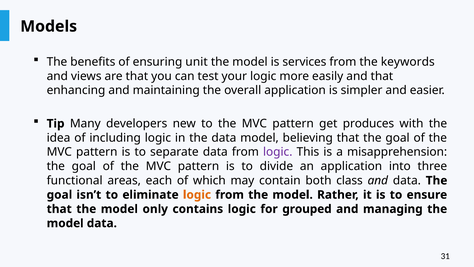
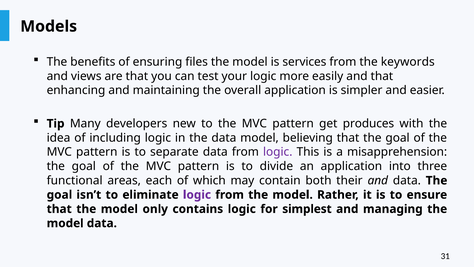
unit: unit -> files (197, 62)
class: class -> their (349, 180)
logic colour: orange -> purple (197, 195)
grouped: grouped -> simplest (307, 209)
